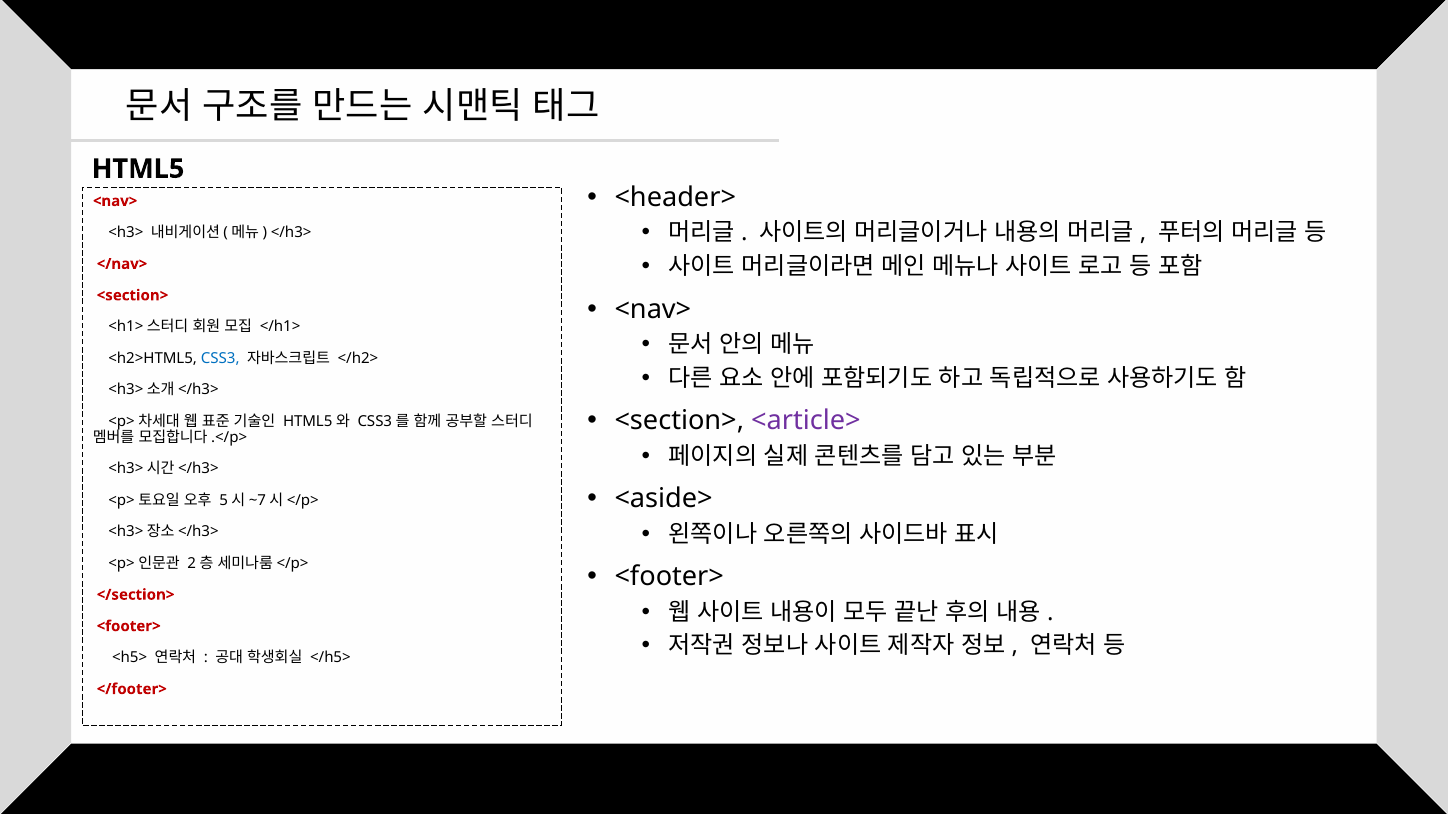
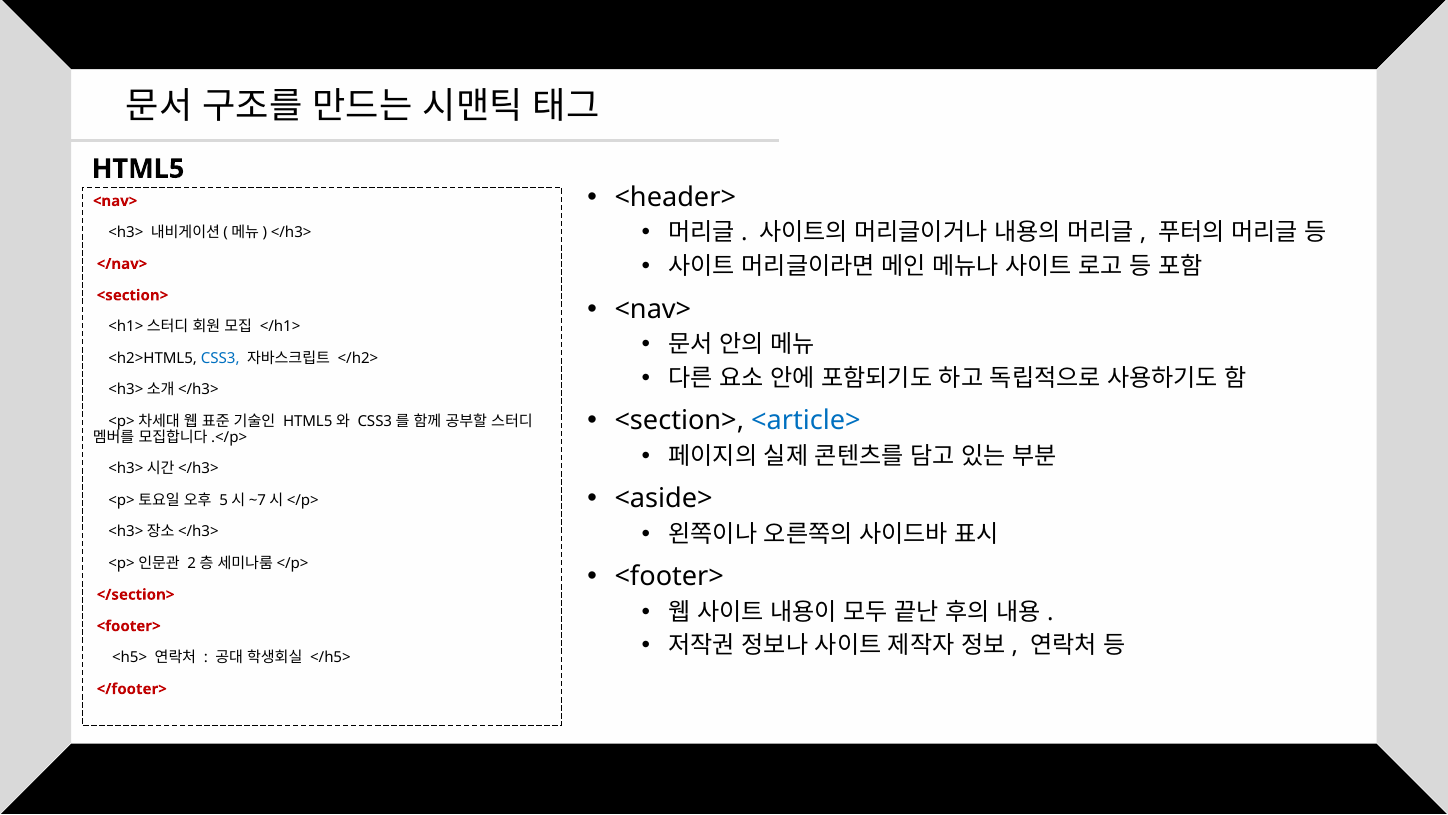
<article> colour: purple -> blue (806, 421)
